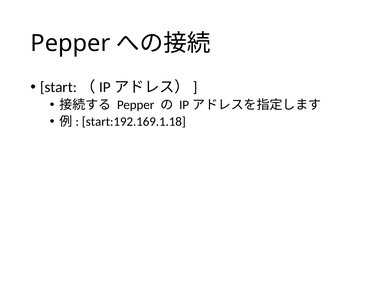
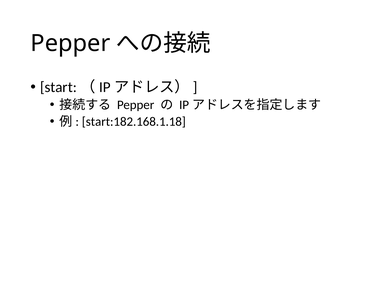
start:192.169.1.18: start:192.169.1.18 -> start:182.168.1.18 (134, 122)
